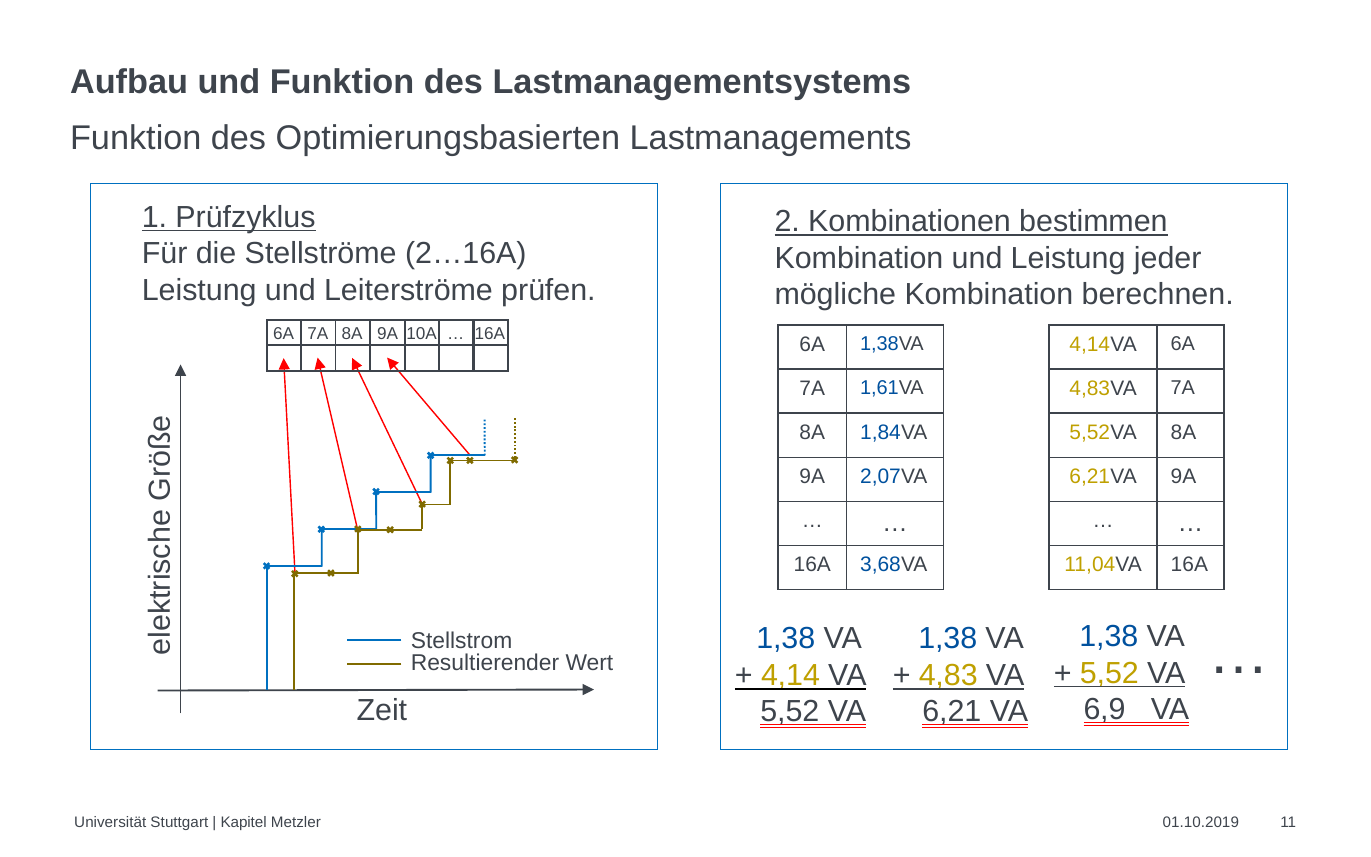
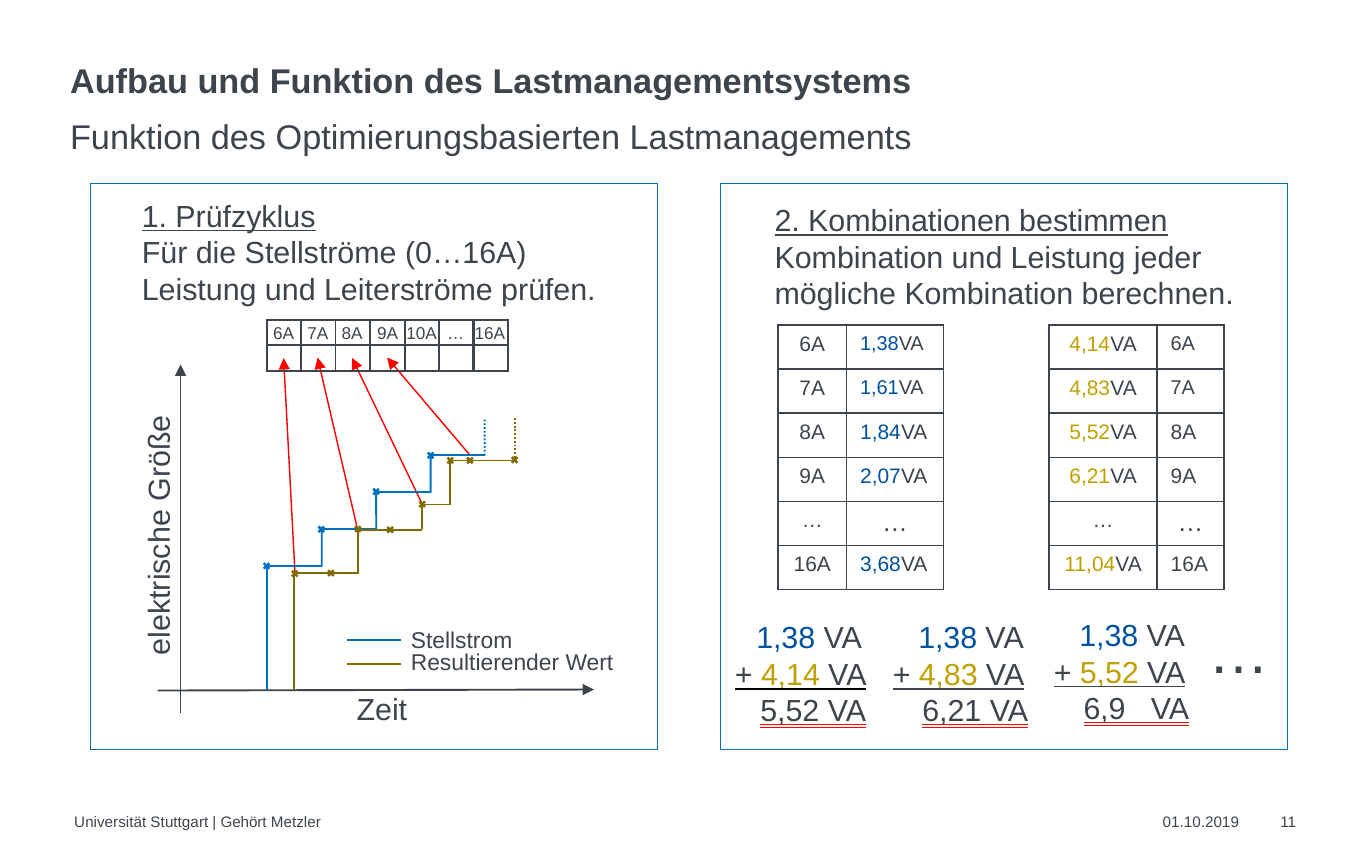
2…16A: 2…16A -> 0…16A (466, 254)
Kapitel: Kapitel -> Gehört (244, 823)
